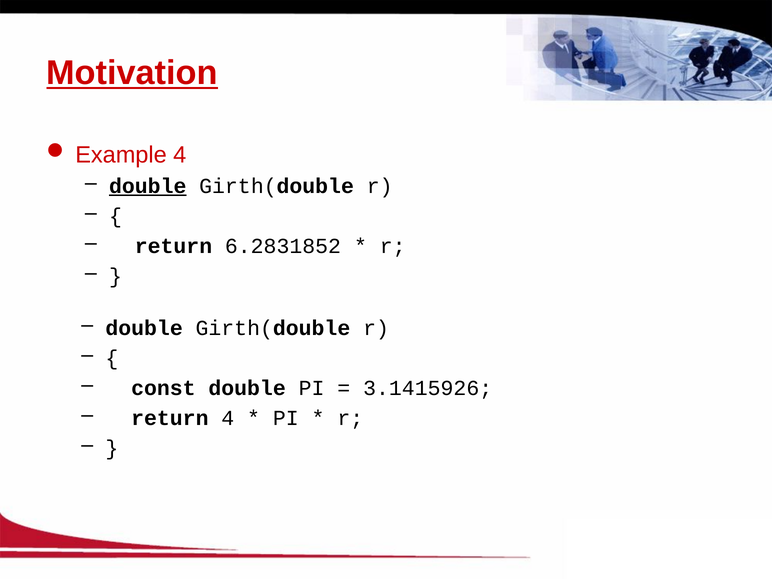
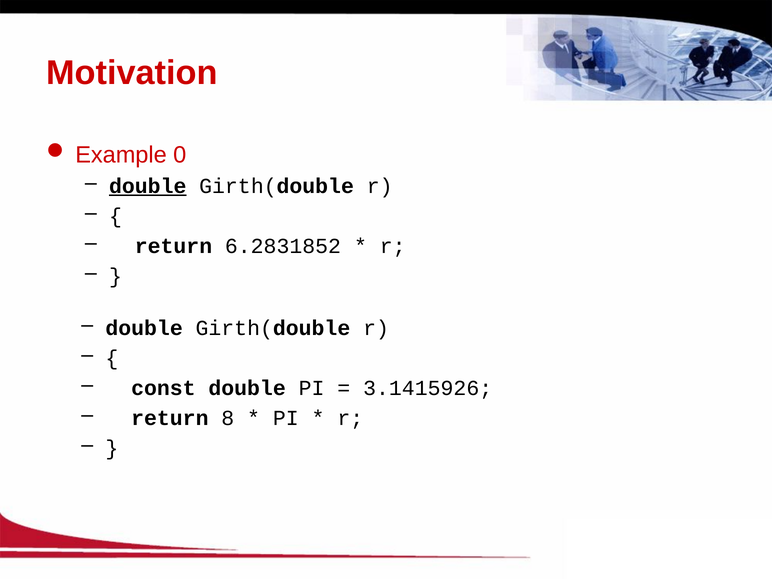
Motivation underline: present -> none (132, 73)
4: 4 -> 0 (180, 155)
return 4: 4 -> 8 (228, 418)
